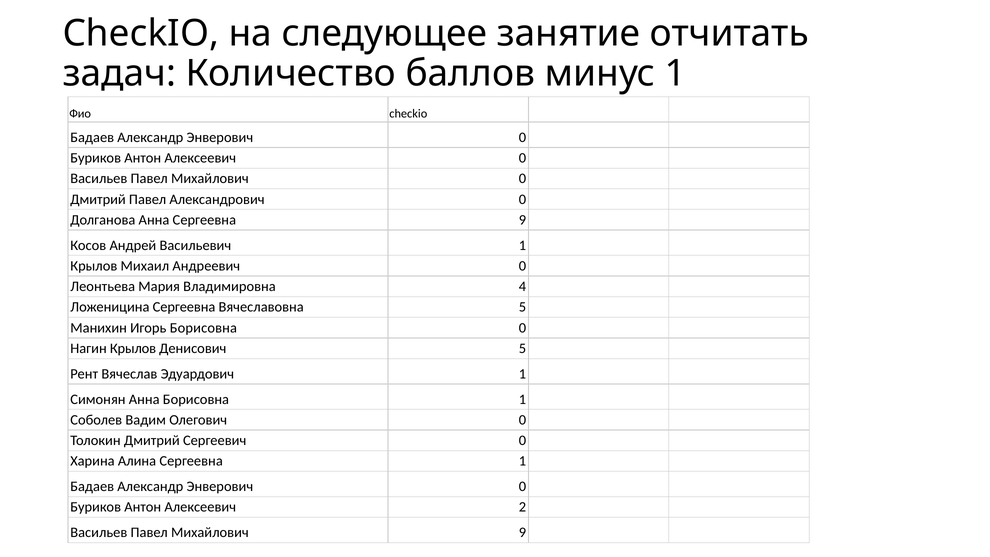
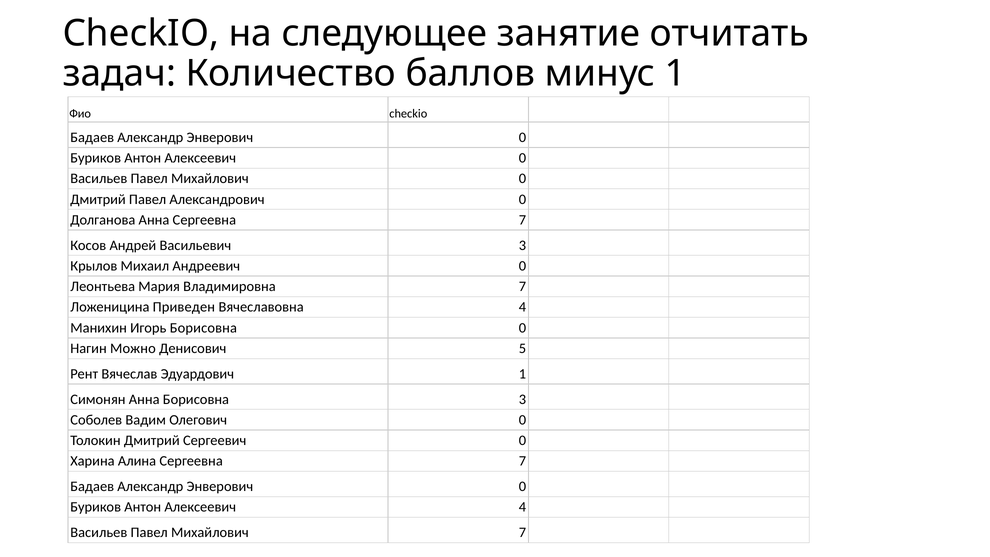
Анна Сергеевна 9: 9 -> 7 (522, 220)
Васильевич 1: 1 -> 3 (522, 245)
Владимировна 4: 4 -> 7 (522, 287)
Ложеницина Сергеевна: Сергеевна -> Приведен (184, 307)
Вячеславовна 5: 5 -> 4 (522, 307)
Нагин Крылов: Крылов -> Можно (133, 348)
Борисовна 1: 1 -> 3 (522, 399)
Алина Сергеевна 1: 1 -> 7 (522, 461)
Алексеевич 2: 2 -> 4 (522, 507)
Михайлович 9: 9 -> 7 (522, 532)
